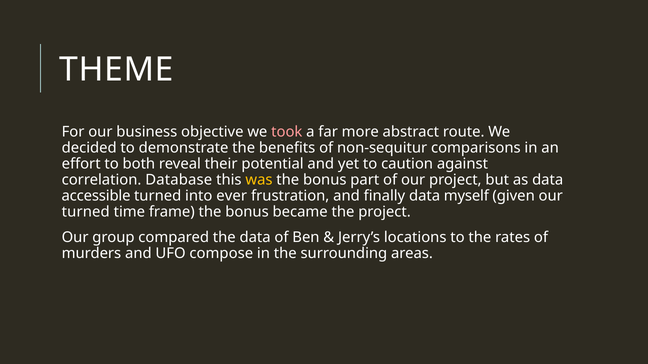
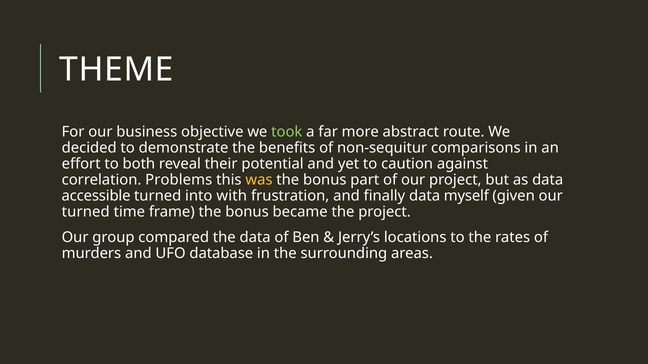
took colour: pink -> light green (287, 132)
Database: Database -> Problems (179, 180)
ever: ever -> with (232, 196)
compose: compose -> database (221, 254)
